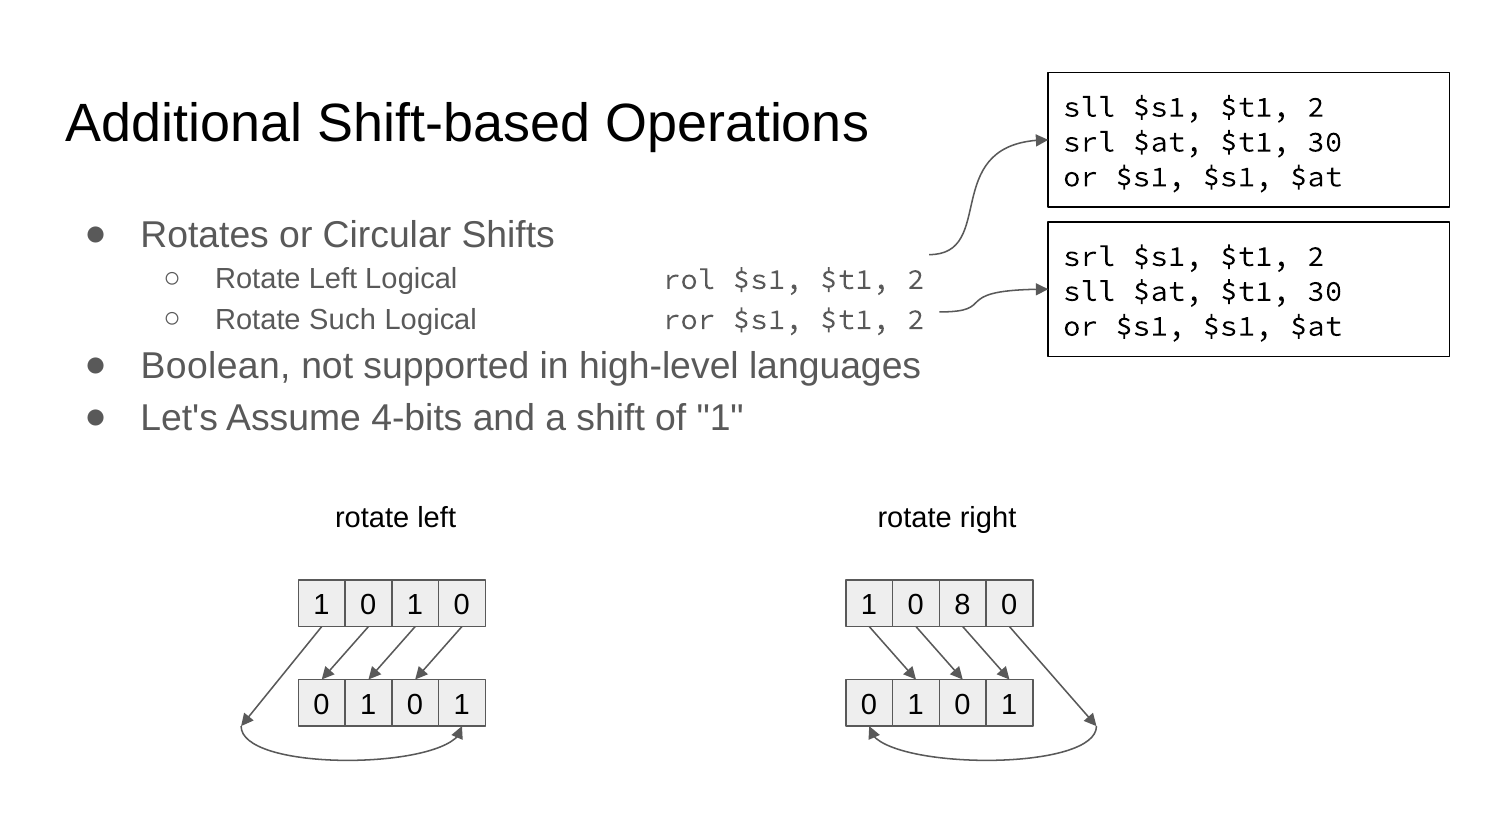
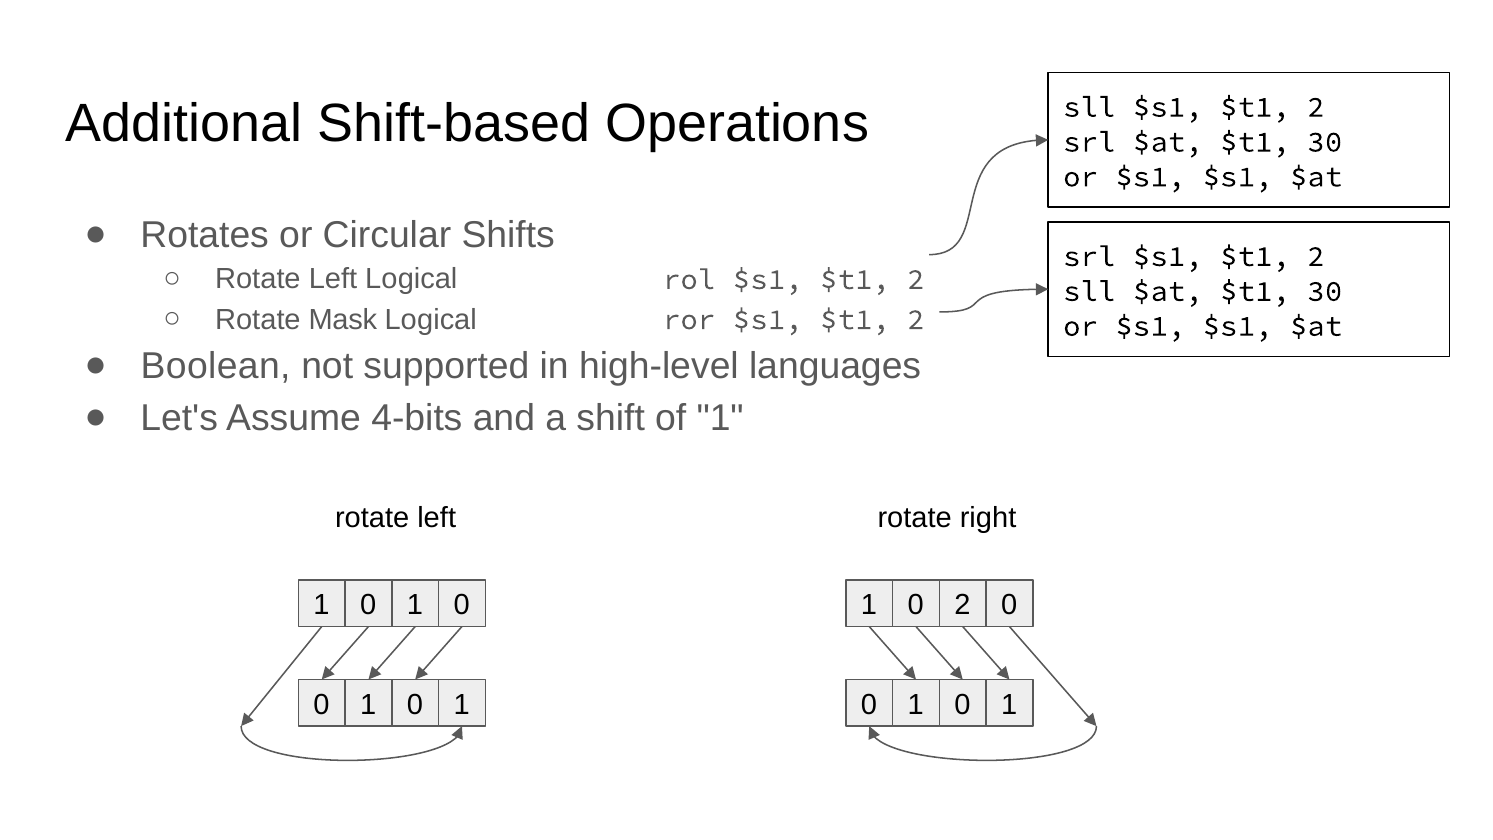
Such: Such -> Mask (343, 319)
0 8: 8 -> 2 (962, 605)
